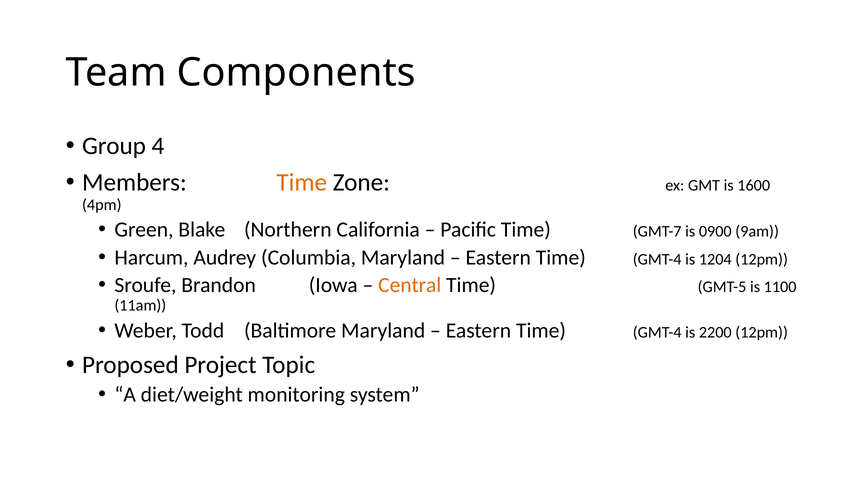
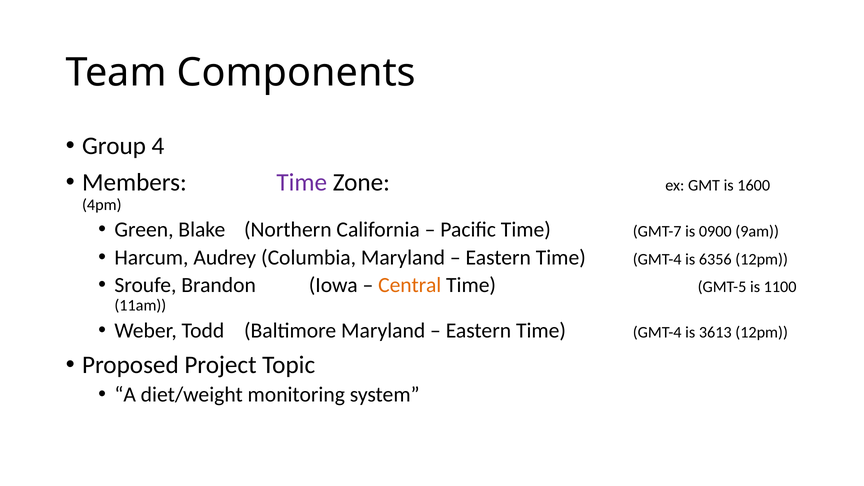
Time colour: orange -> purple (302, 182)
1204: 1204 -> 6356 (715, 259)
2200: 2200 -> 3613 (715, 332)
